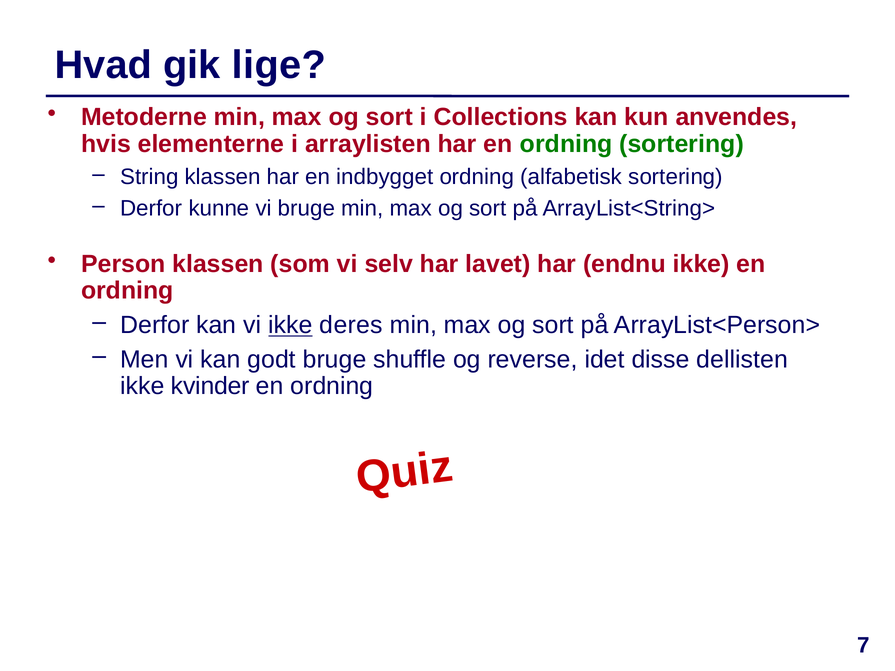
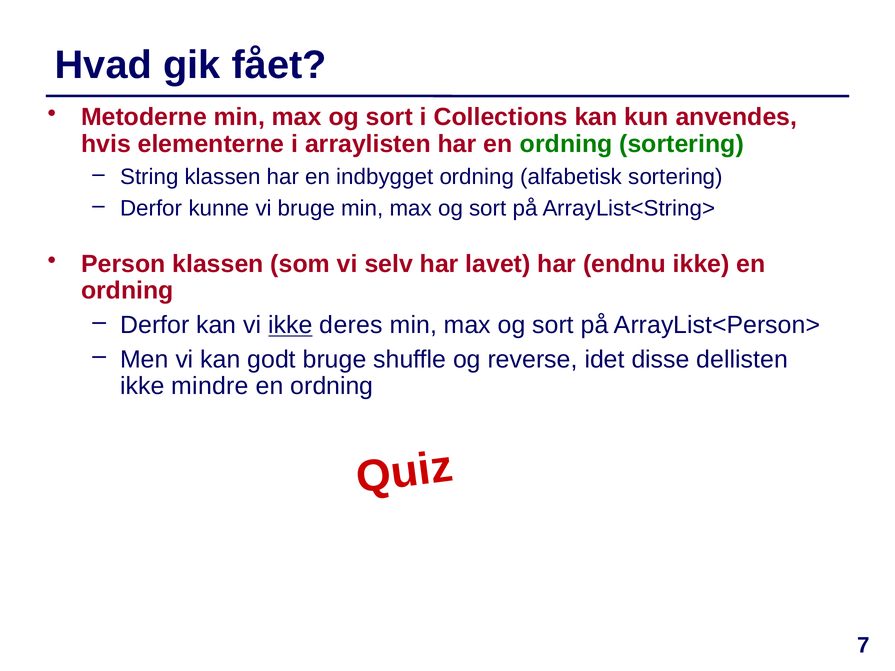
lige: lige -> fået (279, 65)
kvinder: kvinder -> mindre (210, 386)
